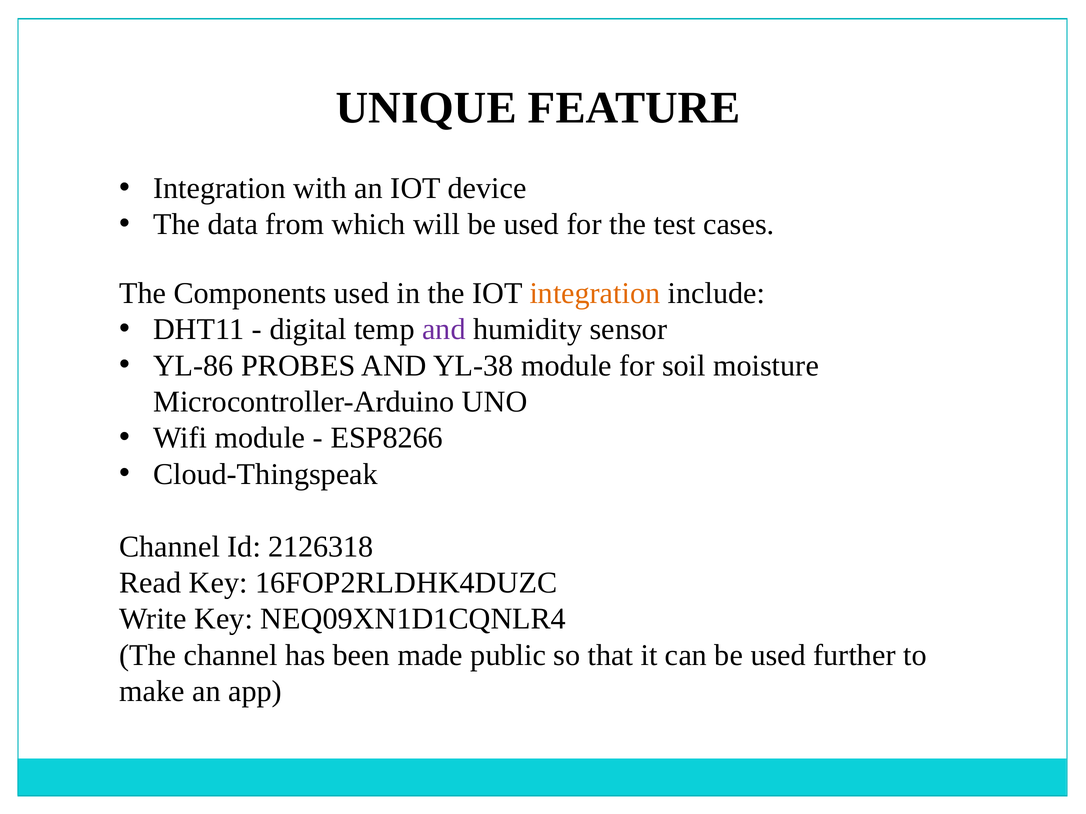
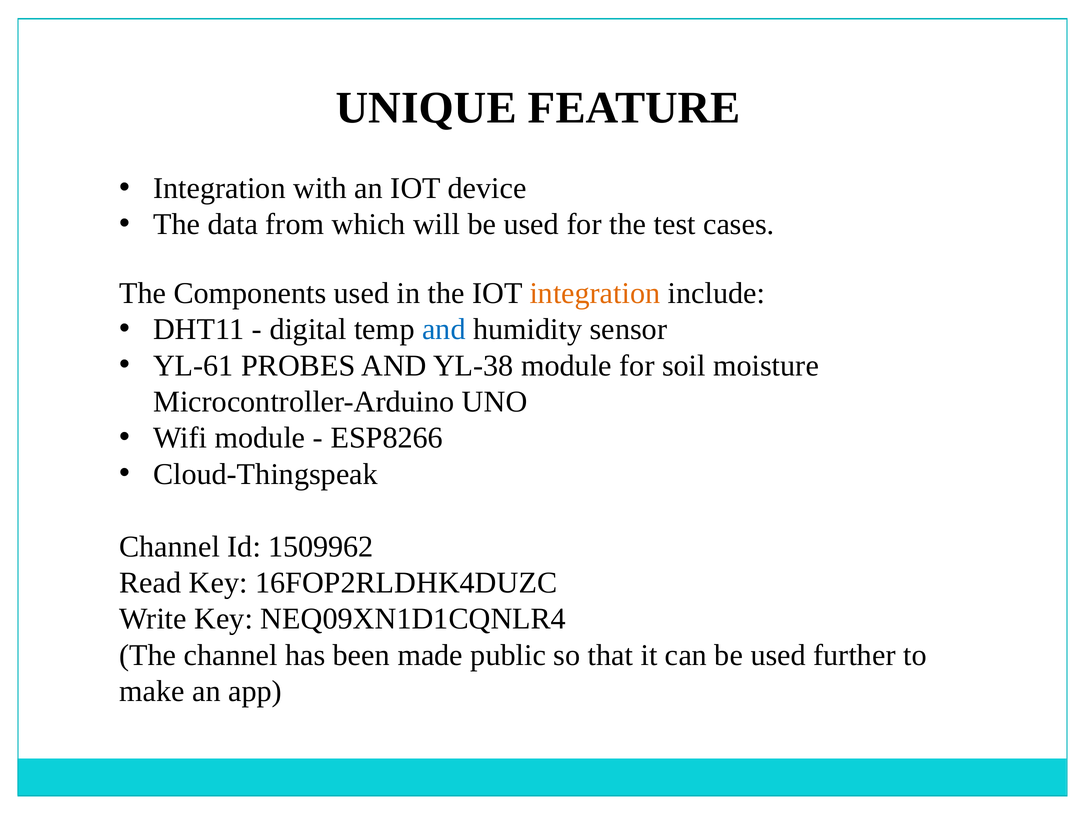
and colour: purple -> blue (444, 330)
YL-86: YL-86 -> YL-61 (193, 366)
2126318: 2126318 -> 1509962 (321, 547)
